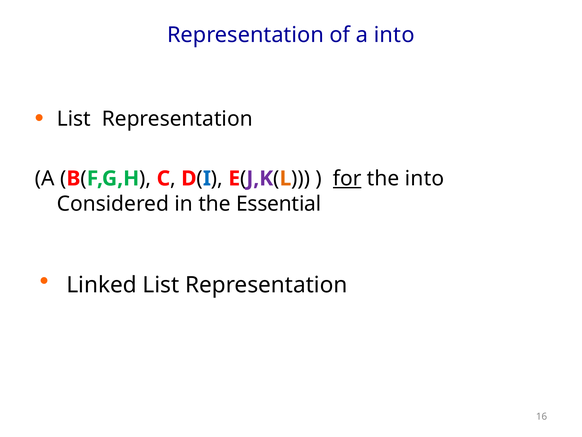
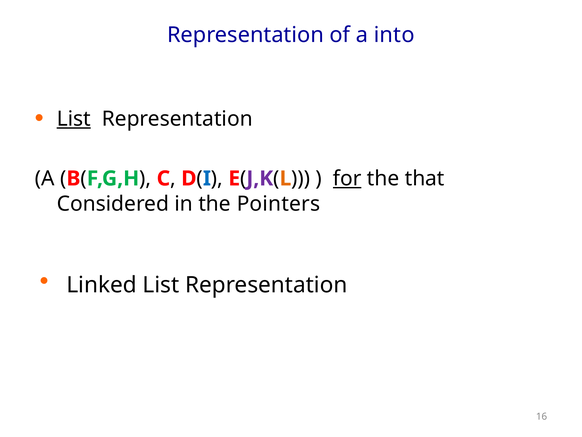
List underline: none -> present (74, 119)
the into: into -> that (425, 178)
Essential: Essential -> Pointers (278, 204)
